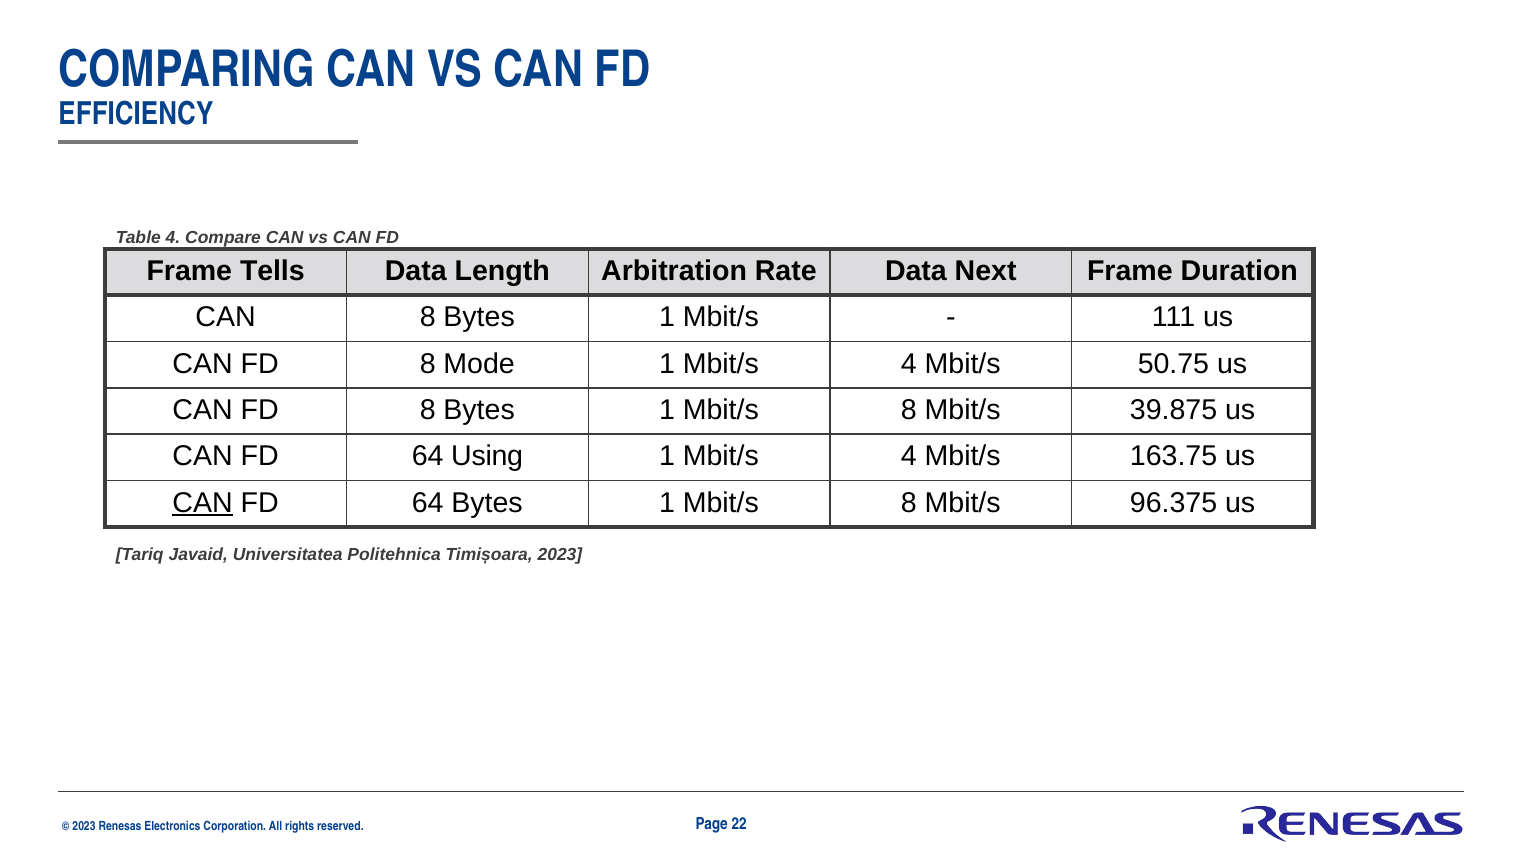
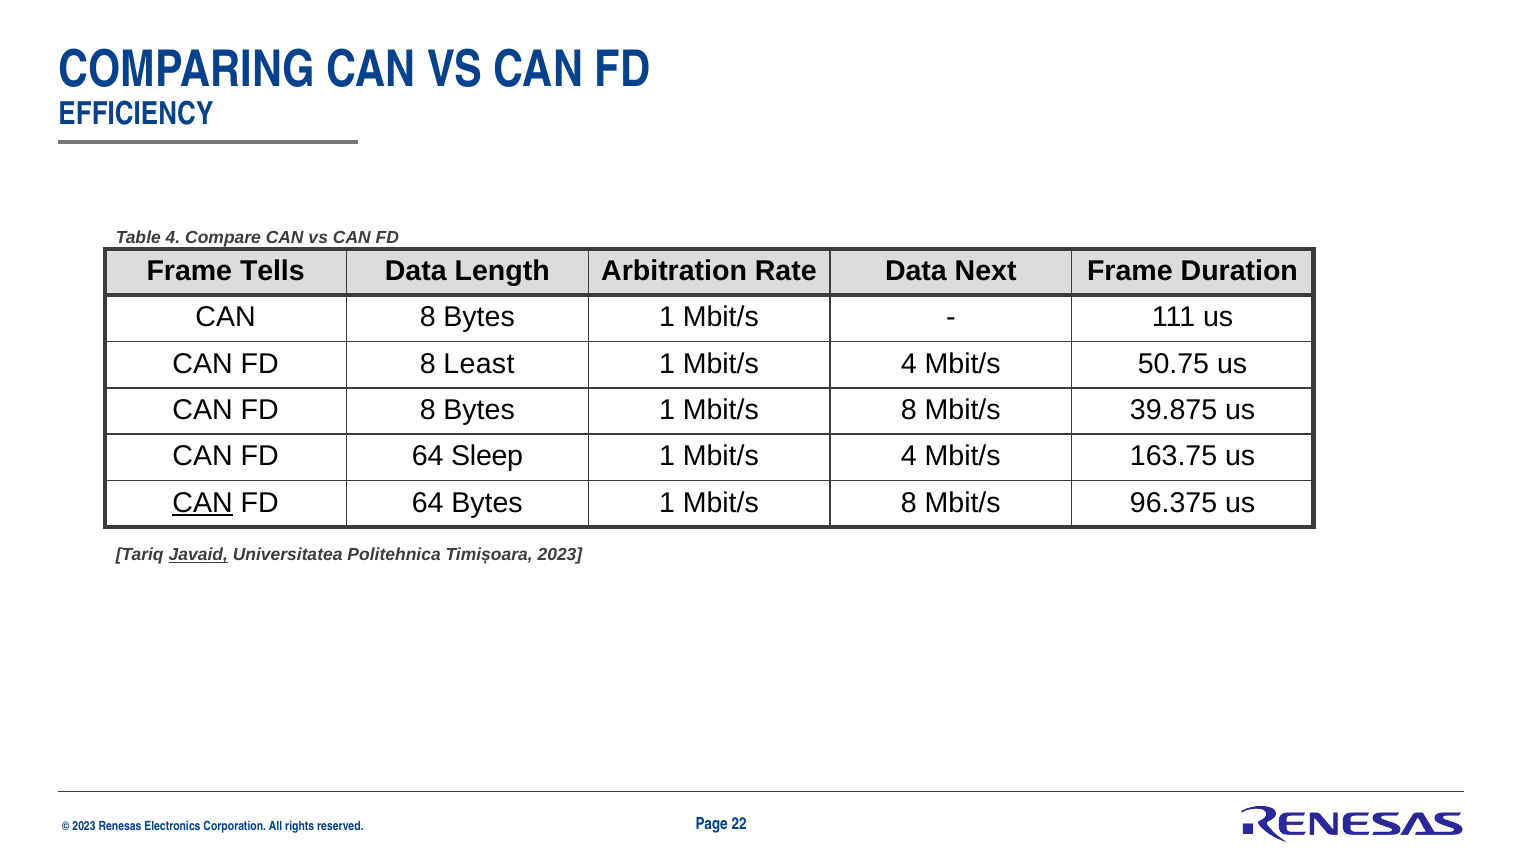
Mode: Mode -> Least (479, 364)
Using: Using -> Sleep (487, 456)
Javaid underline: none -> present (198, 554)
